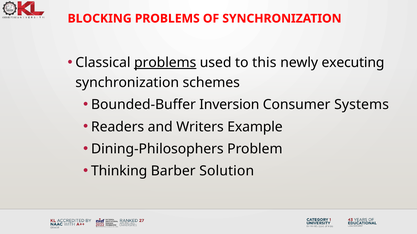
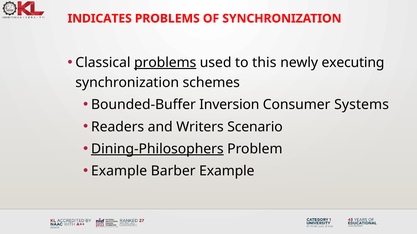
BLOCKING: BLOCKING -> INDICATES (100, 19)
Example: Example -> Scenario (255, 127)
Dining-Philosophers underline: none -> present (157, 149)
Thinking: Thinking -> Example (119, 171)
Barber Solution: Solution -> Example (227, 171)
